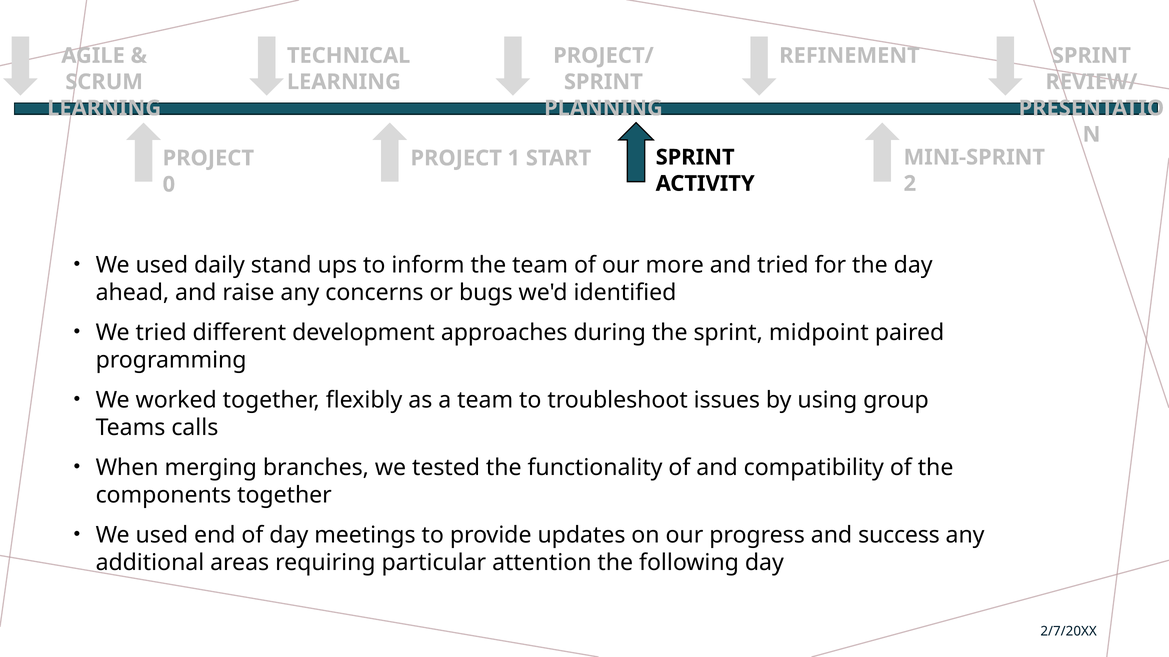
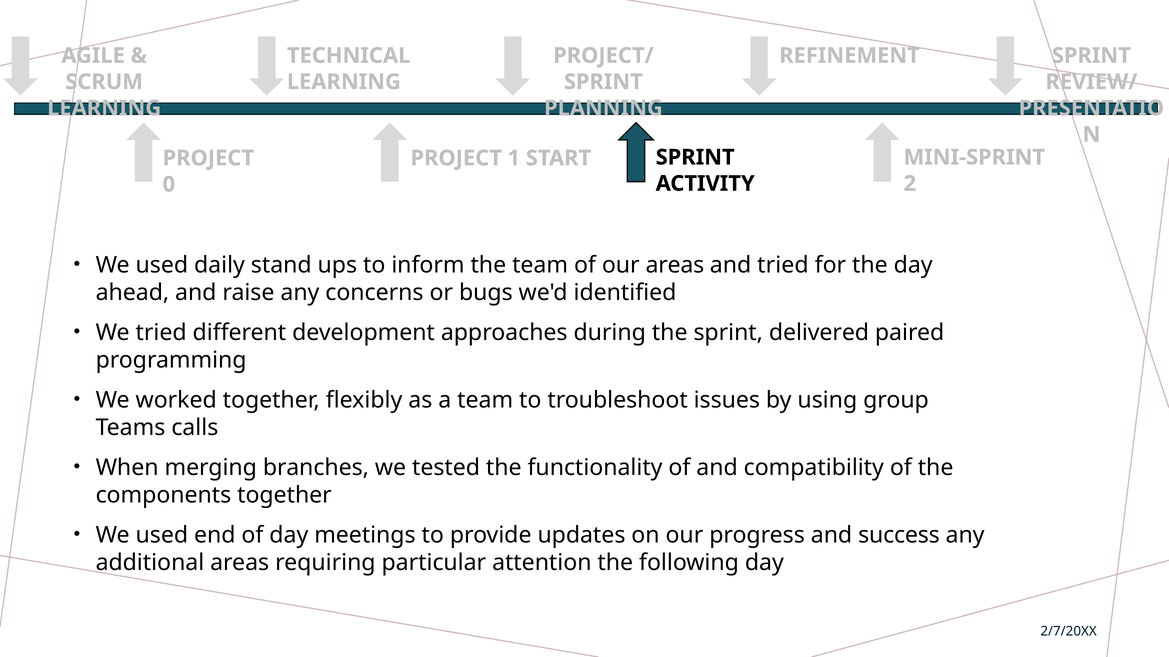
our more: more -> areas (675, 265)
midpoint: midpoint -> delivered (819, 333)
